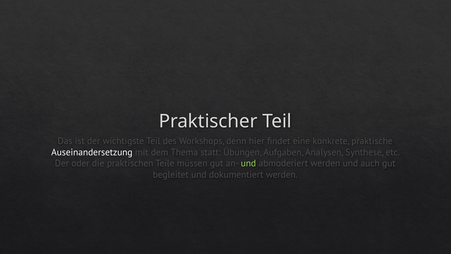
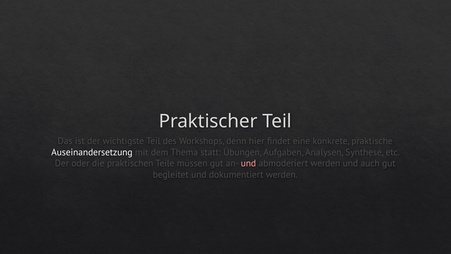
und colour: light green -> pink (248, 163)
